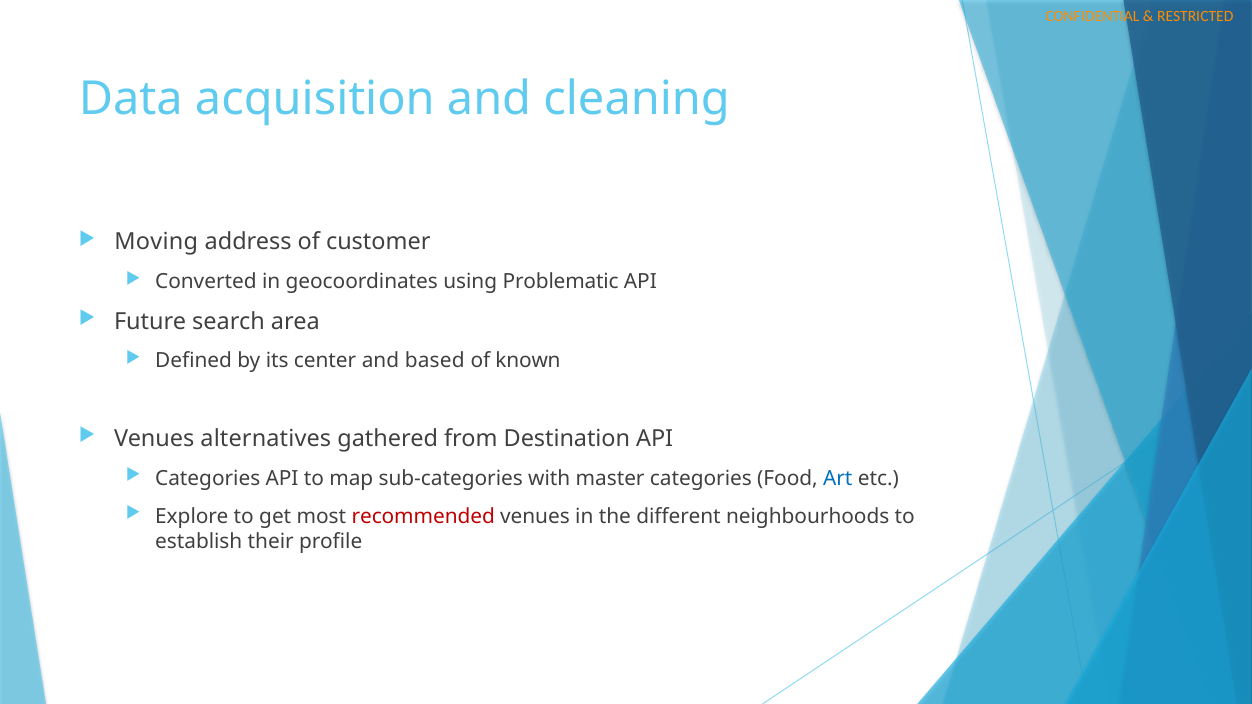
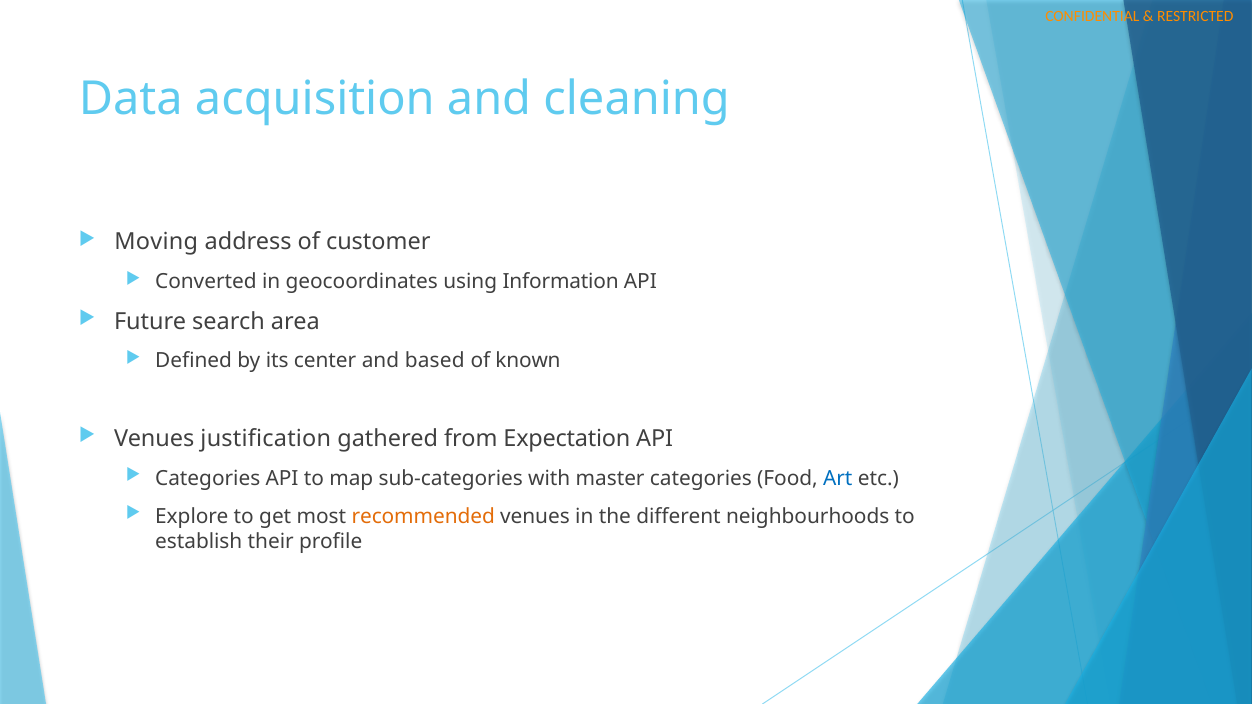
Problematic: Problematic -> Information (561, 282)
alternatives: alternatives -> justification (266, 439)
Destination: Destination -> Expectation (567, 439)
recommended colour: red -> orange (423, 517)
